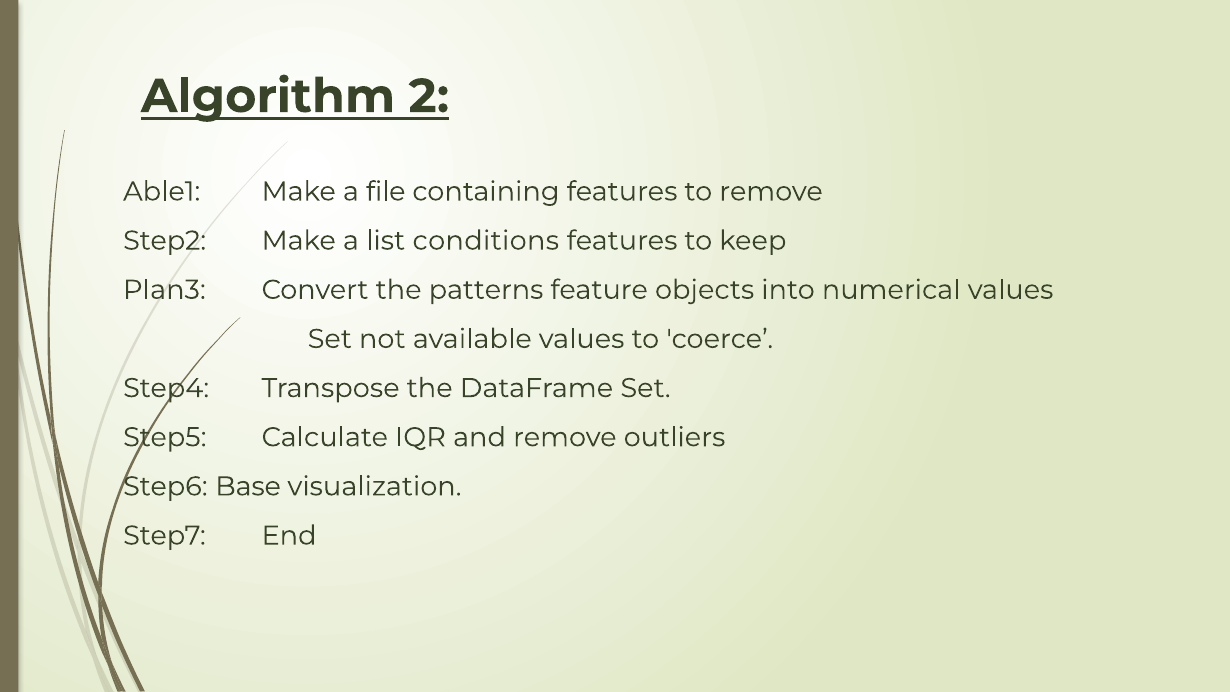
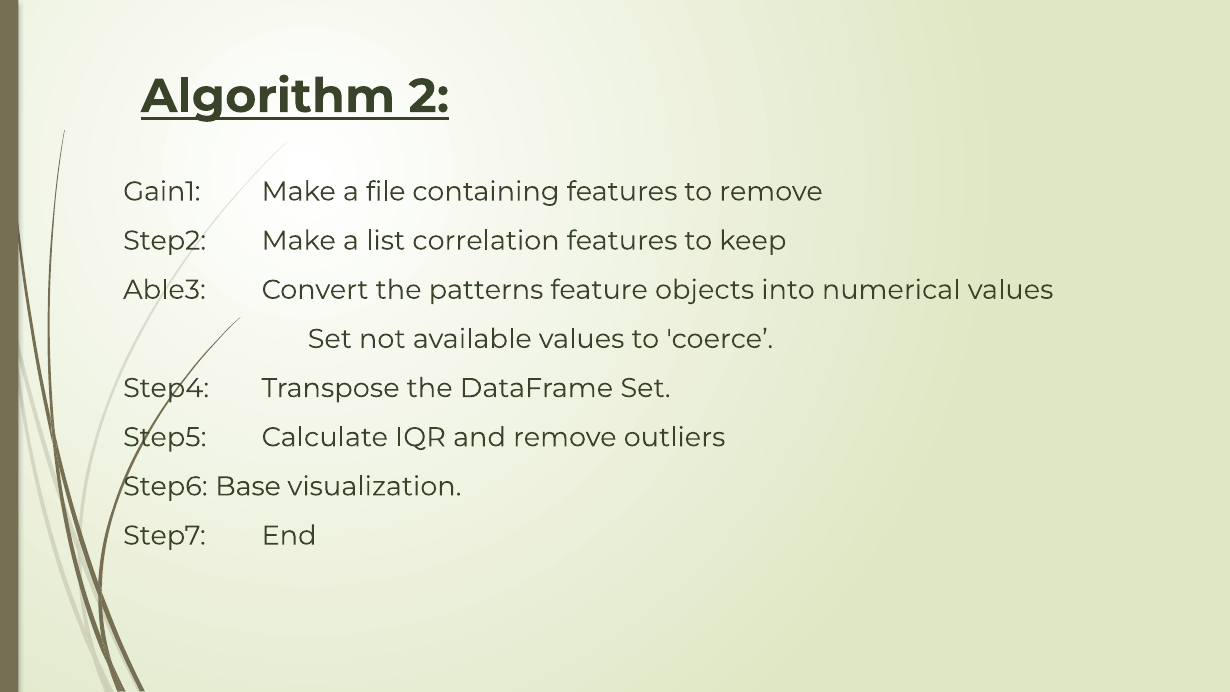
Able1: Able1 -> Gain1 (162, 191)
conditions: conditions -> correlation (486, 241)
Plan3: Plan3 -> Able3 (164, 290)
